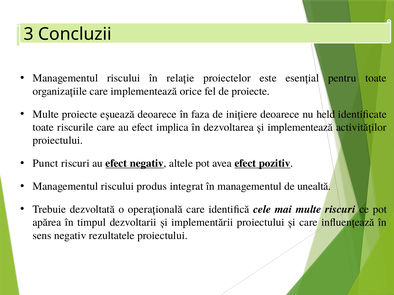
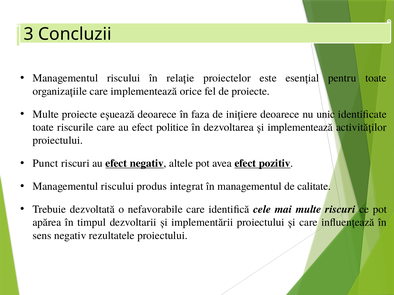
held: held -> unic (326, 114)
implica: implica -> politice (172, 127)
unealtă: unealtă -> calitate (314, 187)
operațională: operațională -> nefavorabile (155, 210)
